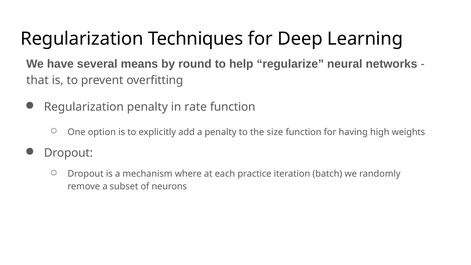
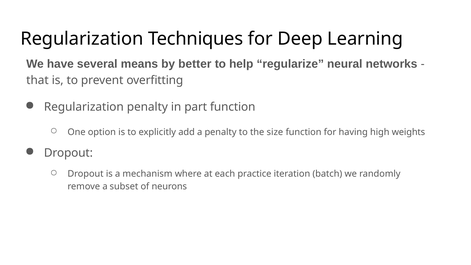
round: round -> better (195, 64)
rate: rate -> part (196, 107)
